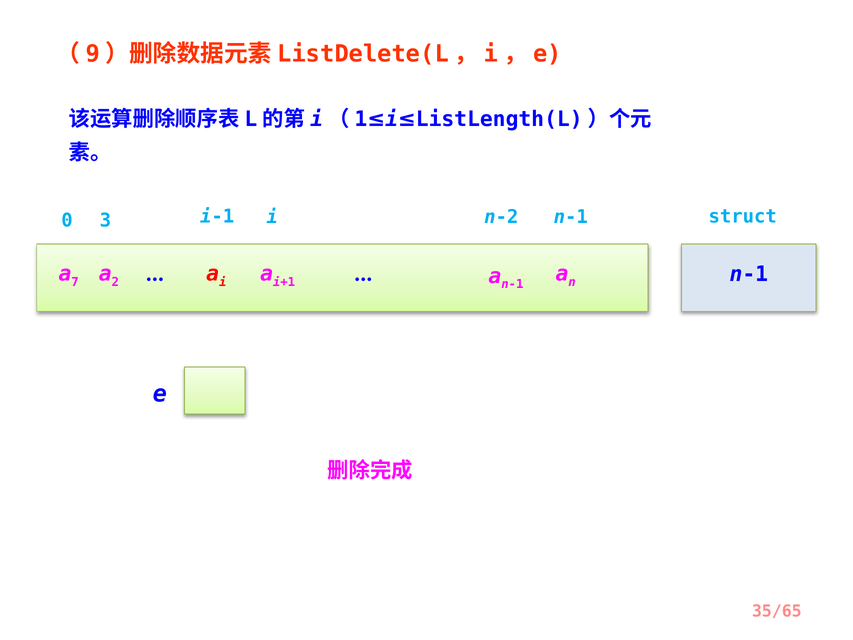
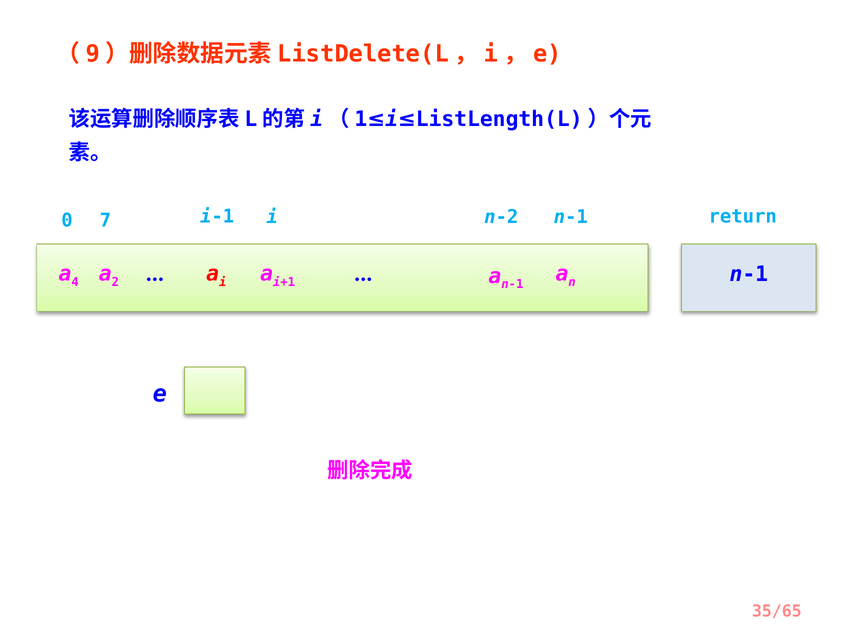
struct: struct -> return (743, 216)
3: 3 -> 7 (105, 220)
7: 7 -> 4 (75, 282)
